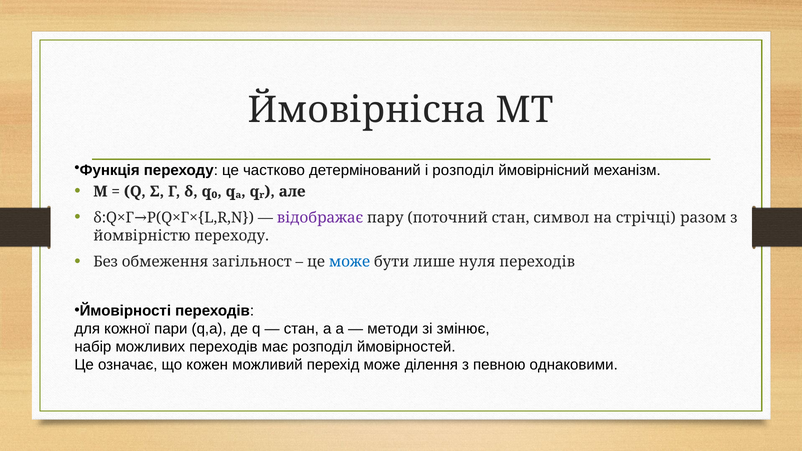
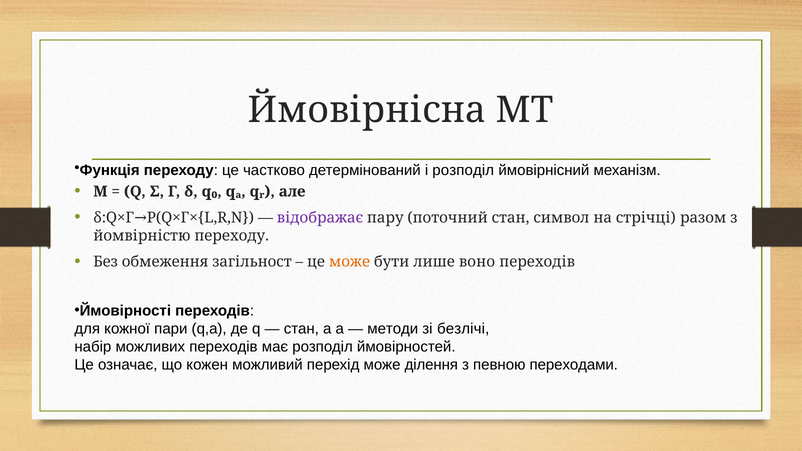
може colour: blue -> orange (349, 262)
нуля: нуля -> воно (477, 262)
змінює: змінює -> безлічі (463, 329)
однаковими: однаковими -> переходами (574, 365)
